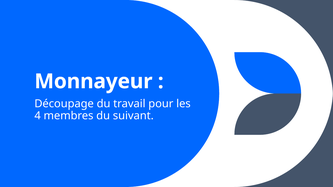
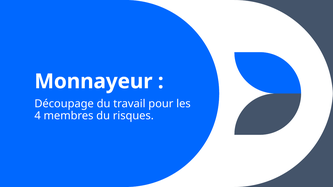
suivant: suivant -> risques (133, 116)
